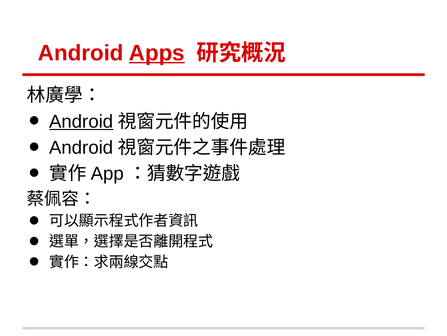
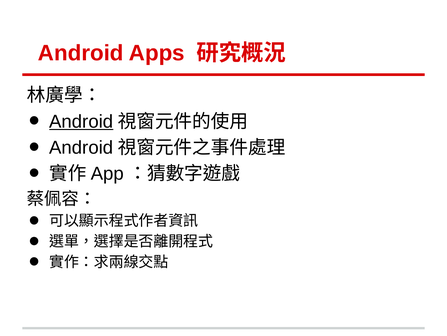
Apps underline: present -> none (157, 53)
